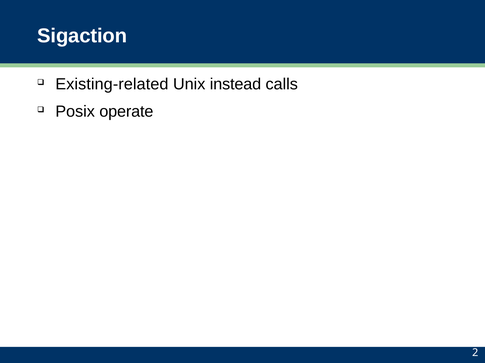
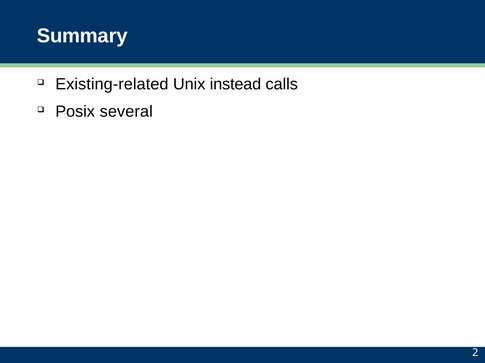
Sigaction: Sigaction -> Summary (82, 36)
operate: operate -> several (126, 112)
